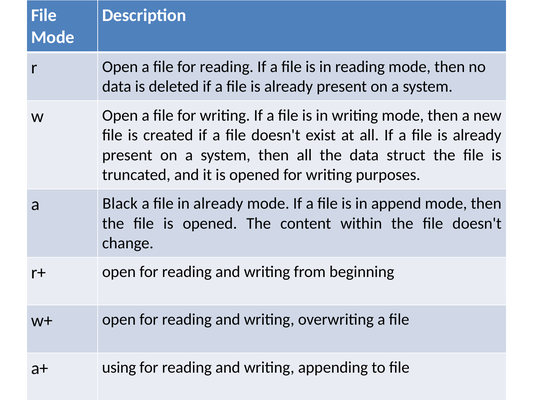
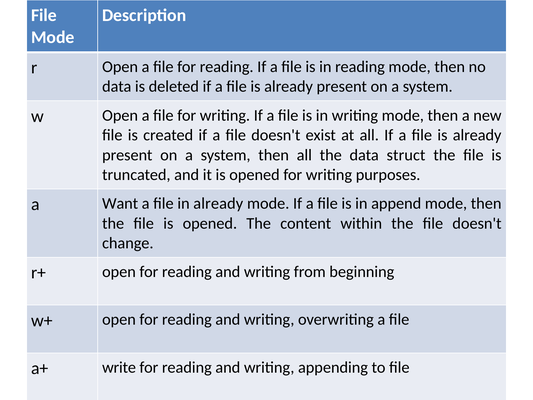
Black: Black -> Want (120, 203)
using: using -> write (119, 367)
